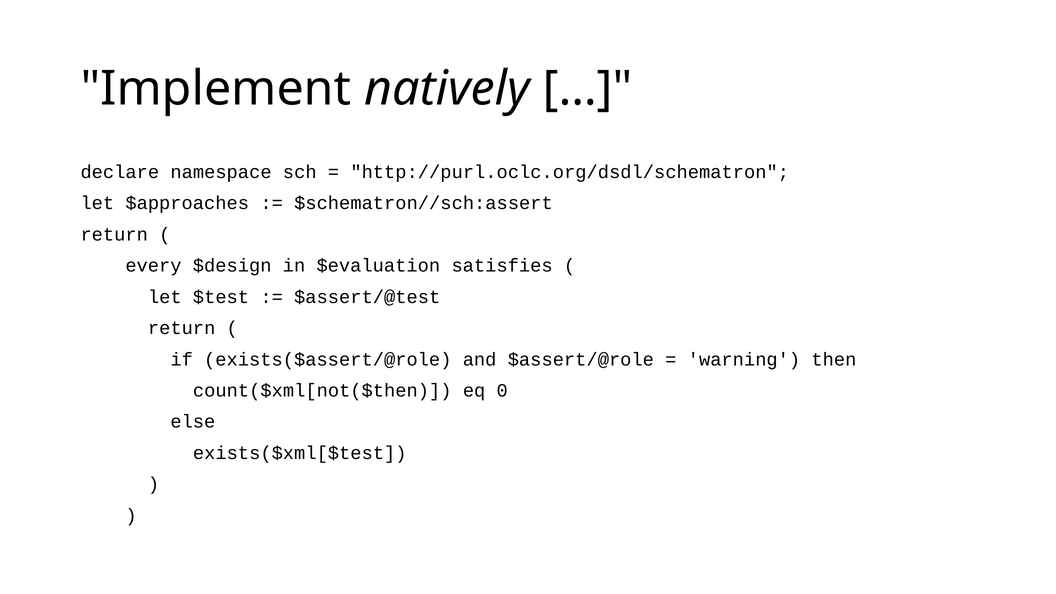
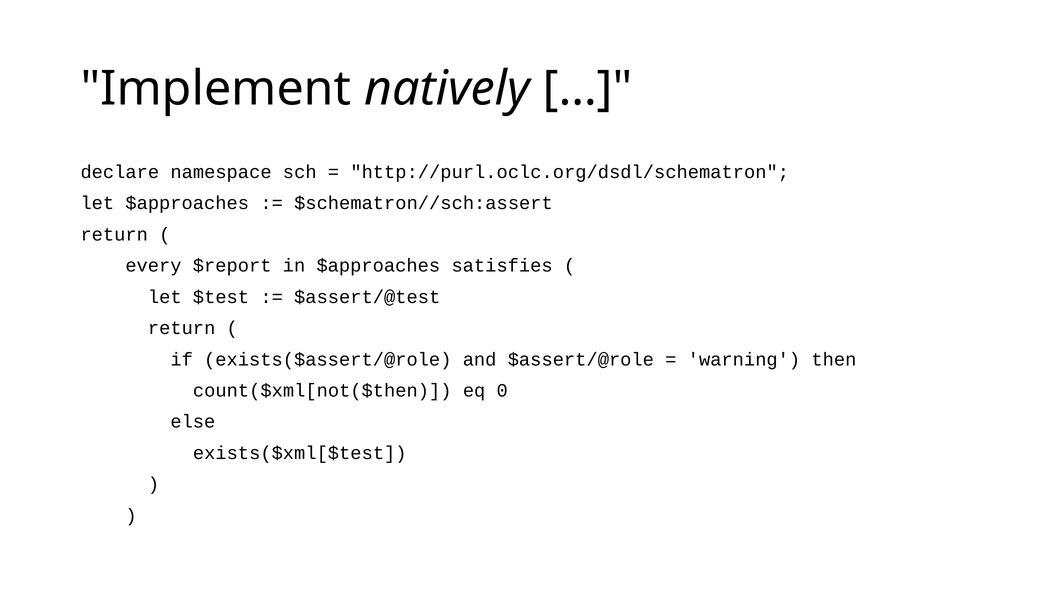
$design: $design -> $report (232, 266)
in $evaluation: $evaluation -> $approaches (378, 266)
